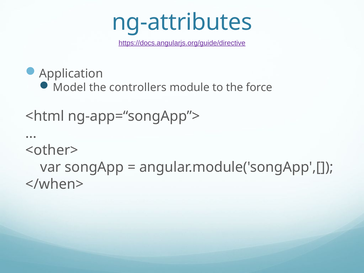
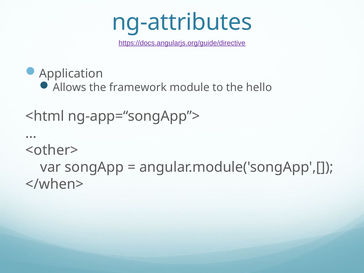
Model: Model -> Allows (69, 88)
controllers: controllers -> framework (138, 88)
force: force -> hello (259, 88)
